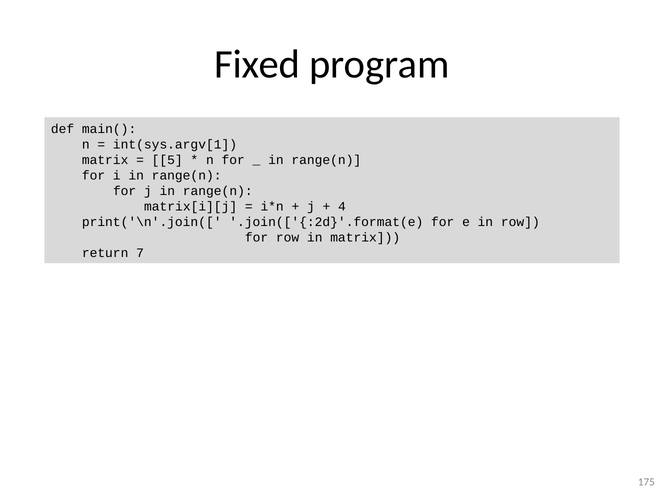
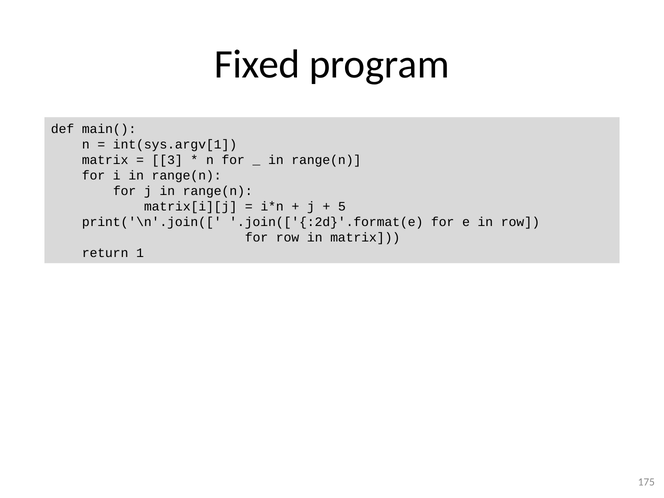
5: 5 -> 3 (167, 160)
4: 4 -> 5 (342, 207)
7: 7 -> 1 (140, 253)
